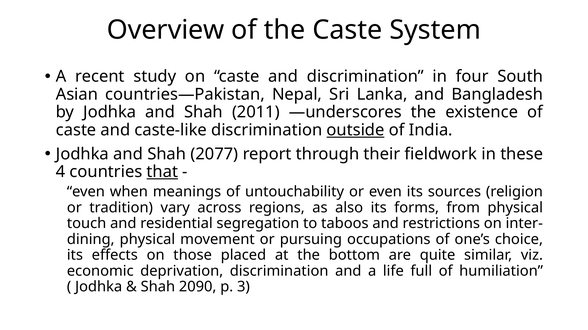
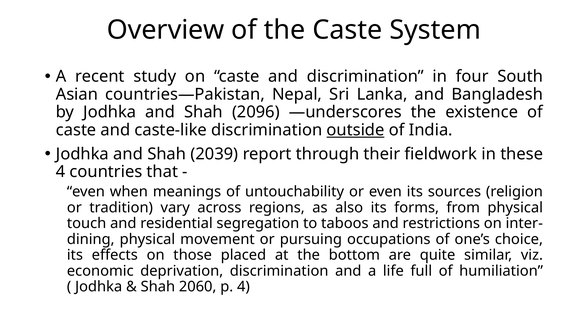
2011: 2011 -> 2096 (256, 112)
2077: 2077 -> 2039 (214, 154)
that underline: present -> none (162, 172)
2090: 2090 -> 2060 (198, 287)
p 3: 3 -> 4 (243, 287)
